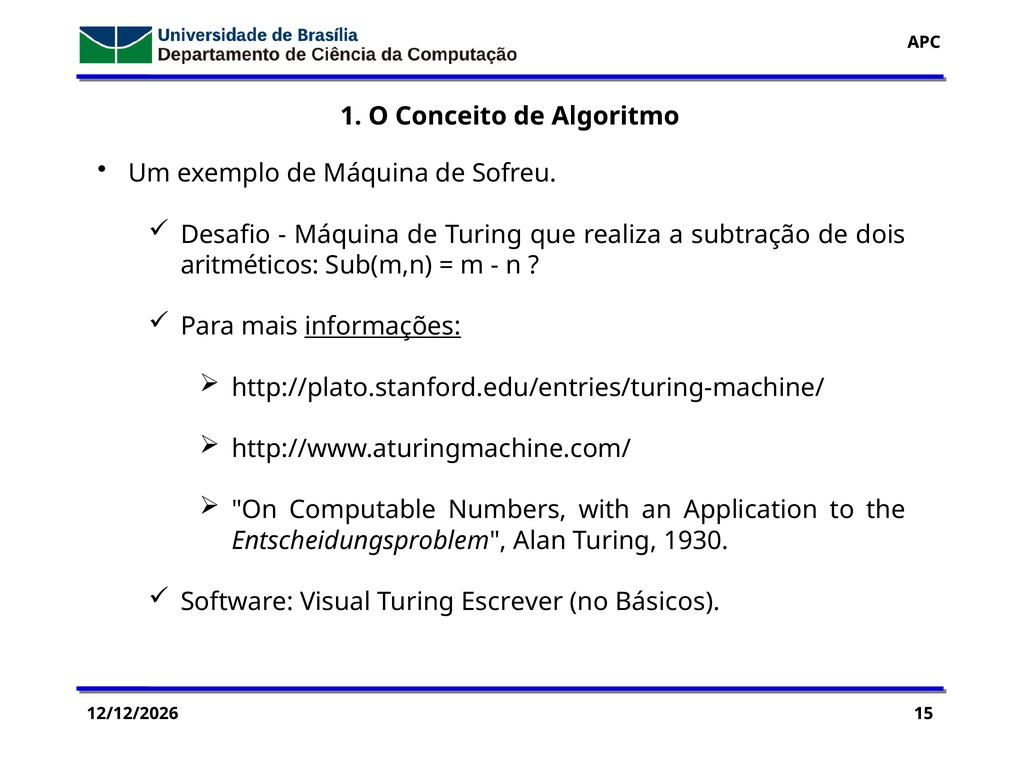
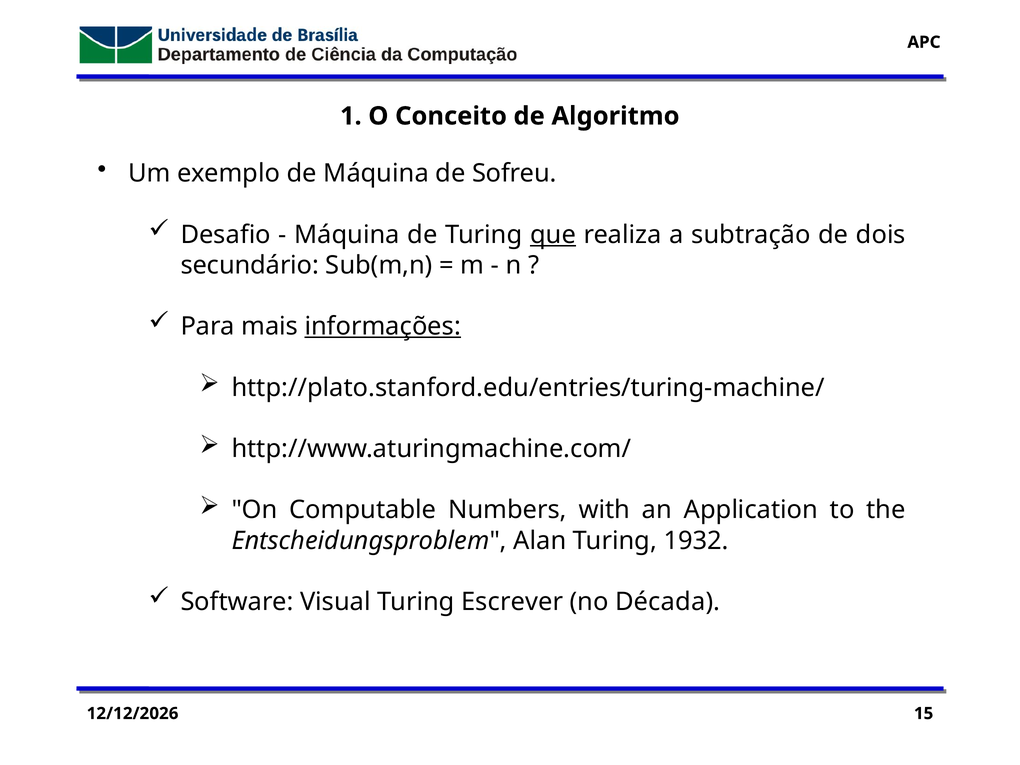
que underline: none -> present (553, 235)
aritméticos: aritméticos -> secundário (250, 265)
1930: 1930 -> 1932 (696, 541)
Básicos: Básicos -> Década (668, 602)
